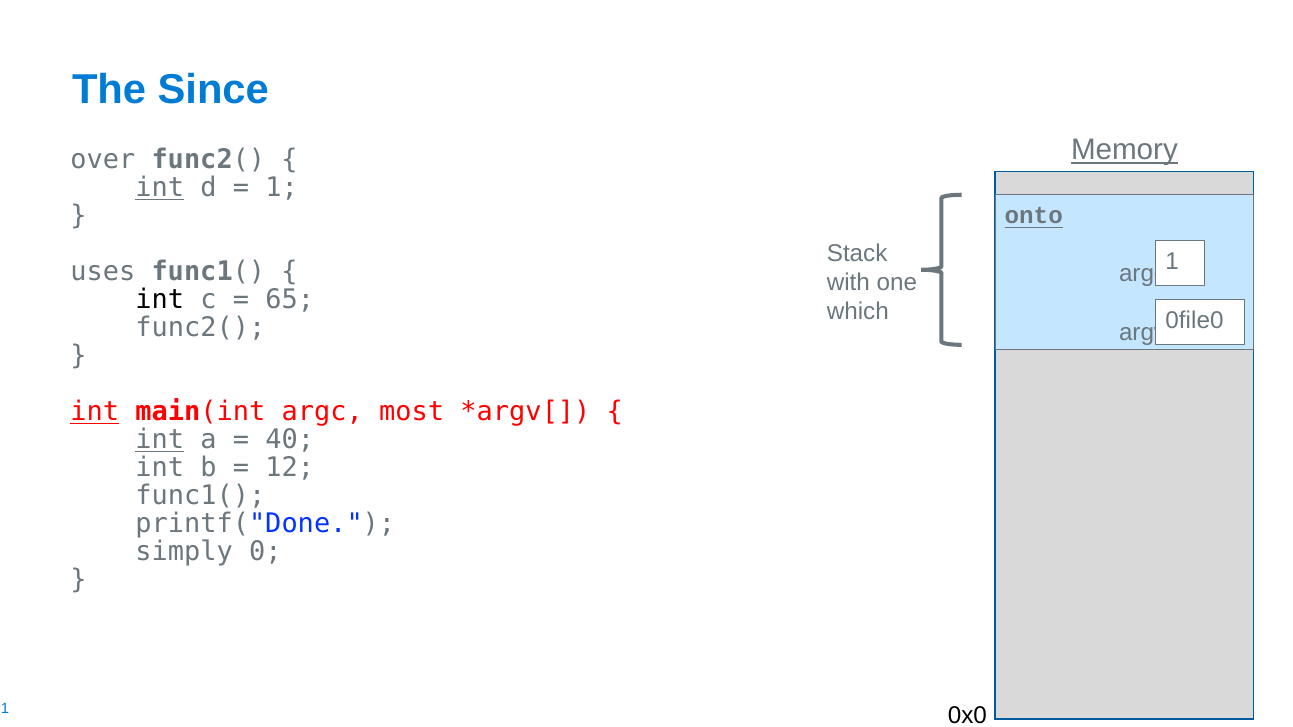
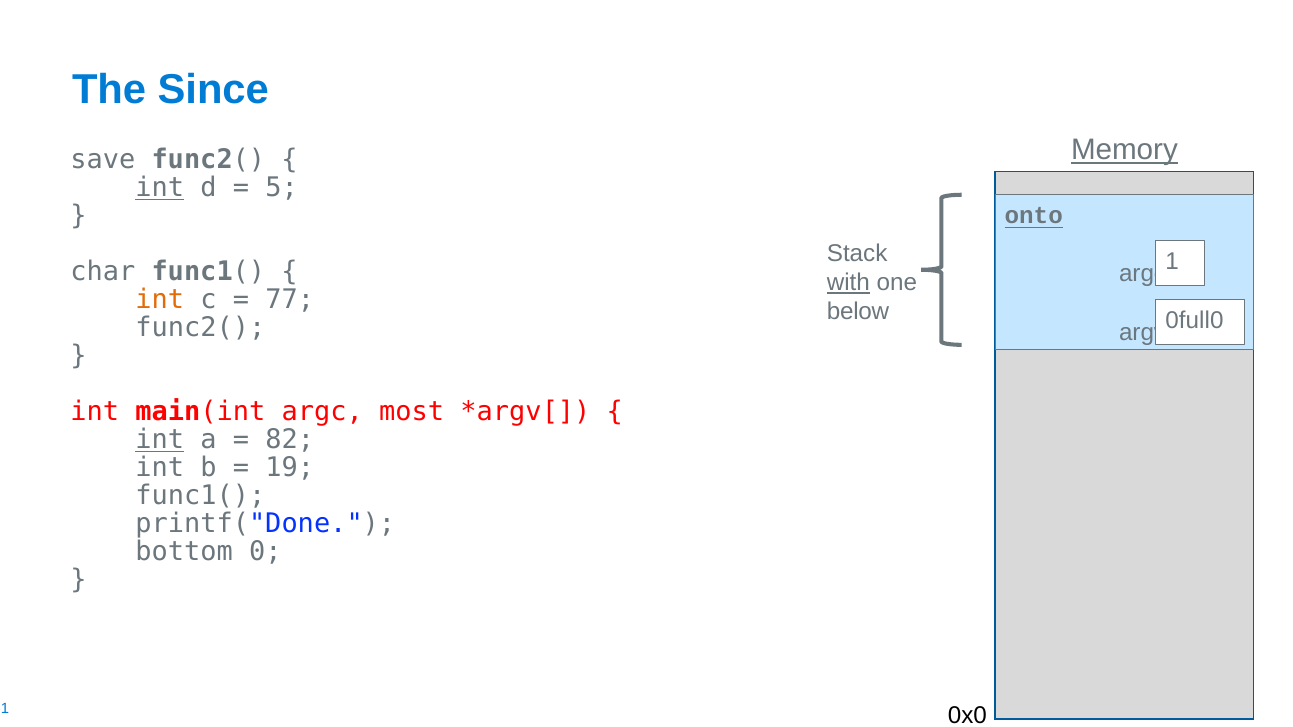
over: over -> save (103, 160)
1: 1 -> 5 (282, 188)
uses: uses -> char (103, 272)
with underline: none -> present (848, 283)
int colour: black -> orange (160, 300)
65: 65 -> 77 (290, 300)
which: which -> below (858, 312)
0file0: 0file0 -> 0full0 (1194, 321)
int underline: present -> none (95, 412)
40: 40 -> 82 (290, 440)
12: 12 -> 19 (290, 468)
simply: simply -> bottom (184, 552)
